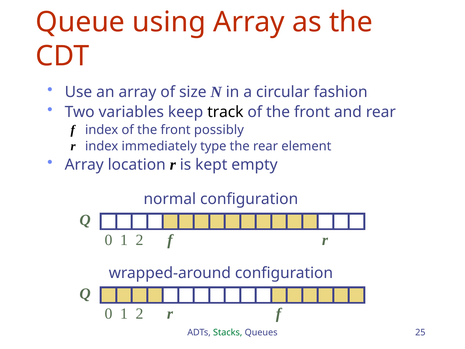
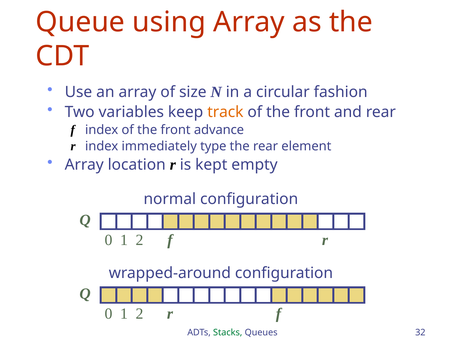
track colour: black -> orange (225, 112)
possibly: possibly -> advance (219, 130)
25: 25 -> 32 (420, 332)
